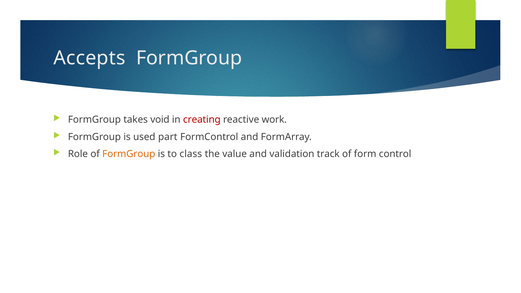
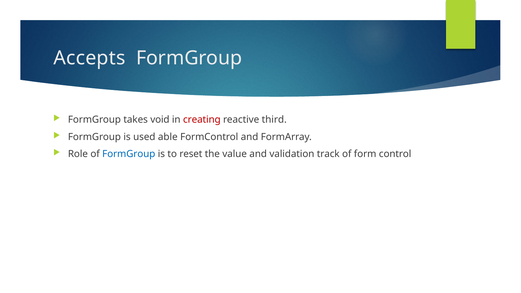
work: work -> third (274, 120)
part: part -> able (168, 137)
FormGroup colour: orange -> blue (129, 154)
class: class -> reset (191, 154)
